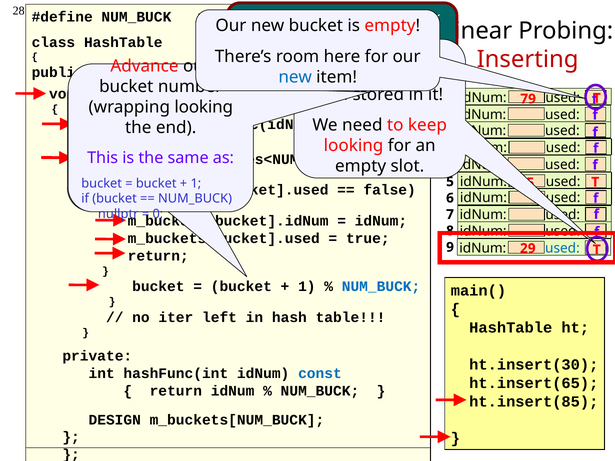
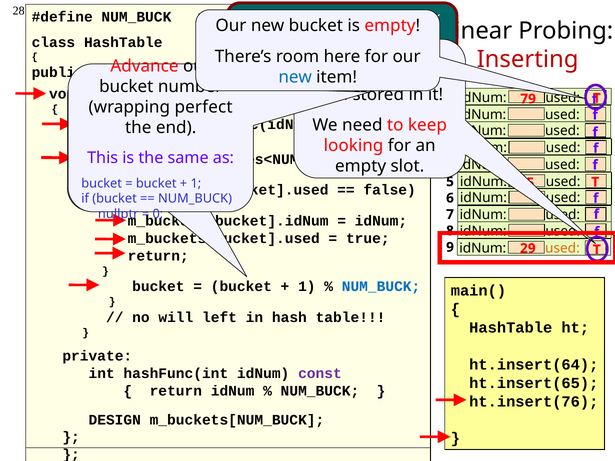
wrapping looking: looking -> perfect (204, 107)
used colour: blue -> orange (562, 248)
iter: iter -> will (176, 317)
ht.insert(30: ht.insert(30 -> ht.insert(64 (534, 365)
const colour: blue -> purple (320, 374)
ht.insert(85: ht.insert(85 -> ht.insert(76 (534, 402)
